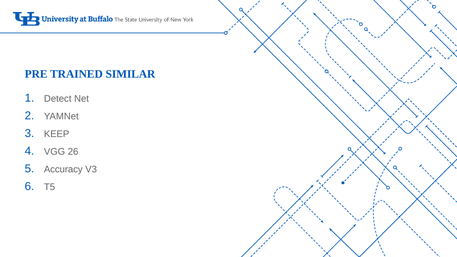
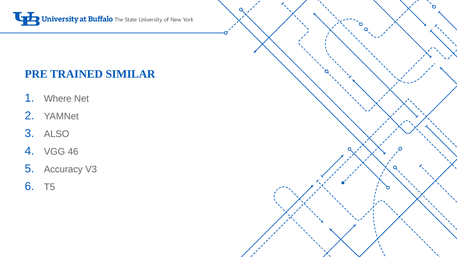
Detect: Detect -> Where (58, 99)
KEEP: KEEP -> ALSO (57, 134)
26: 26 -> 46 (73, 152)
